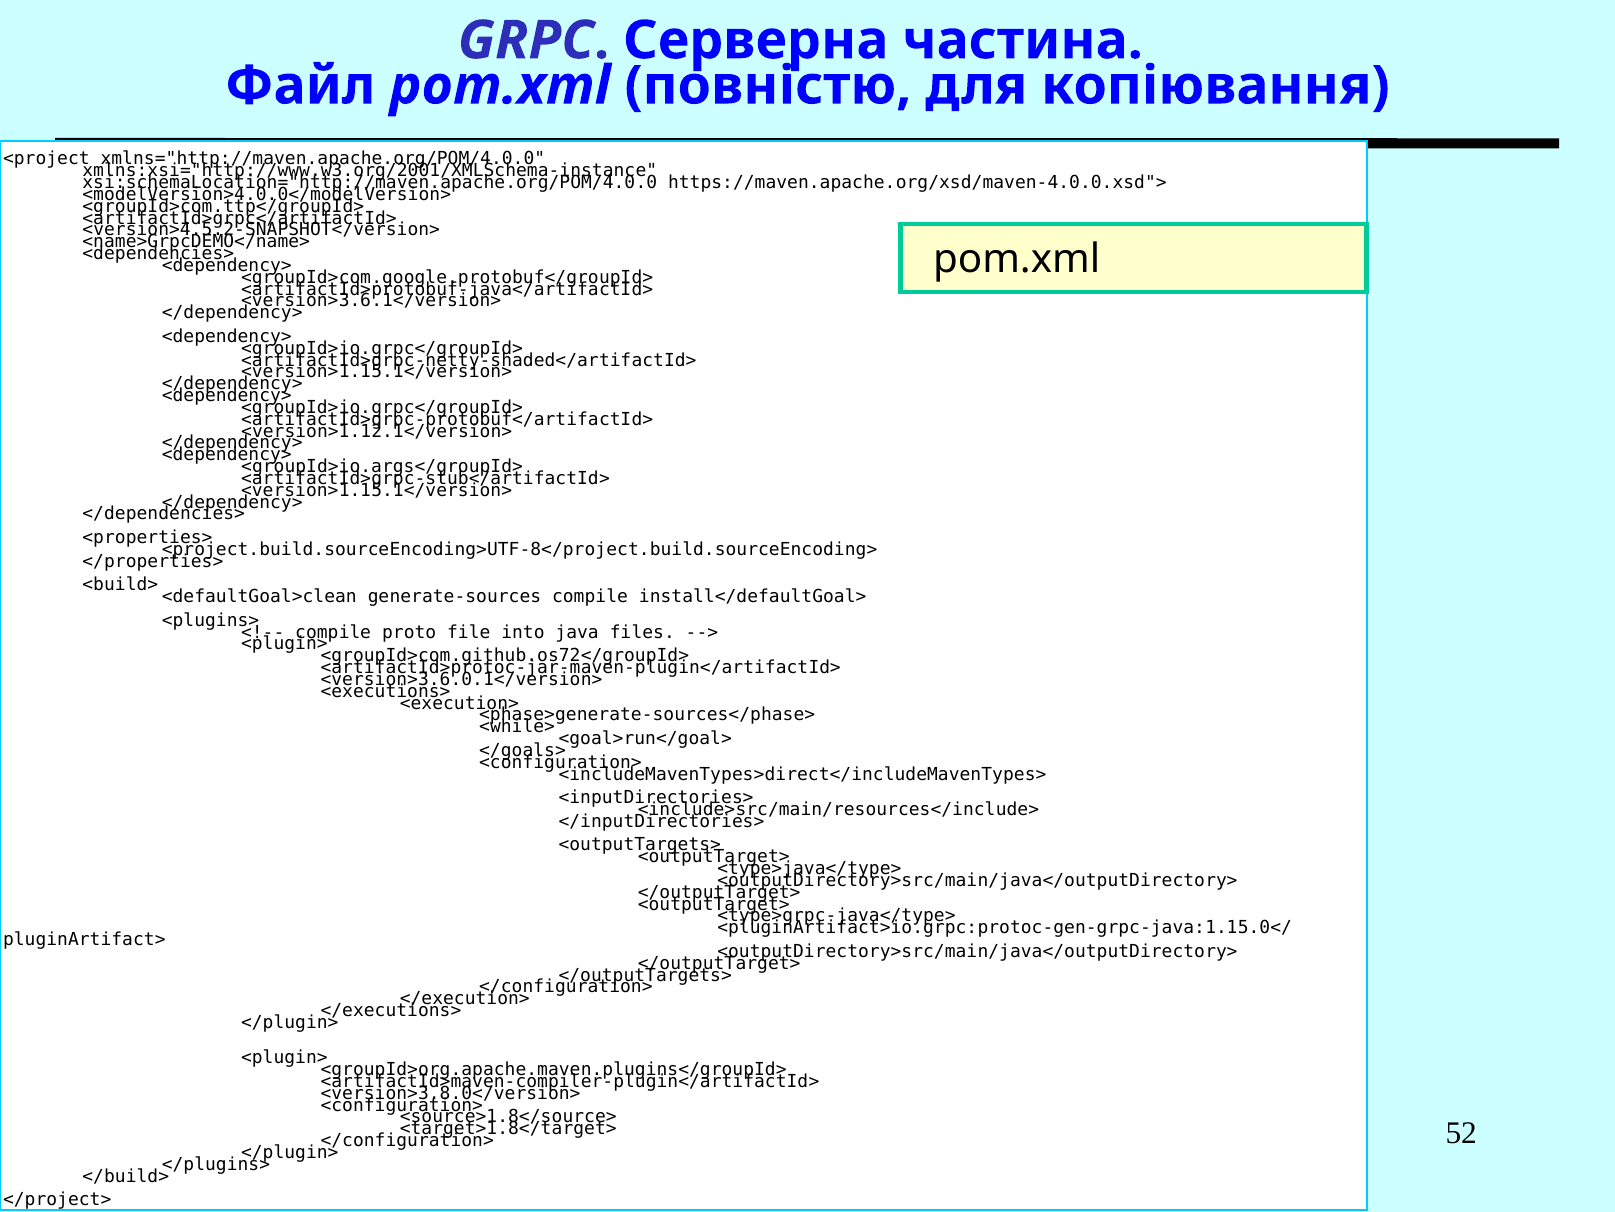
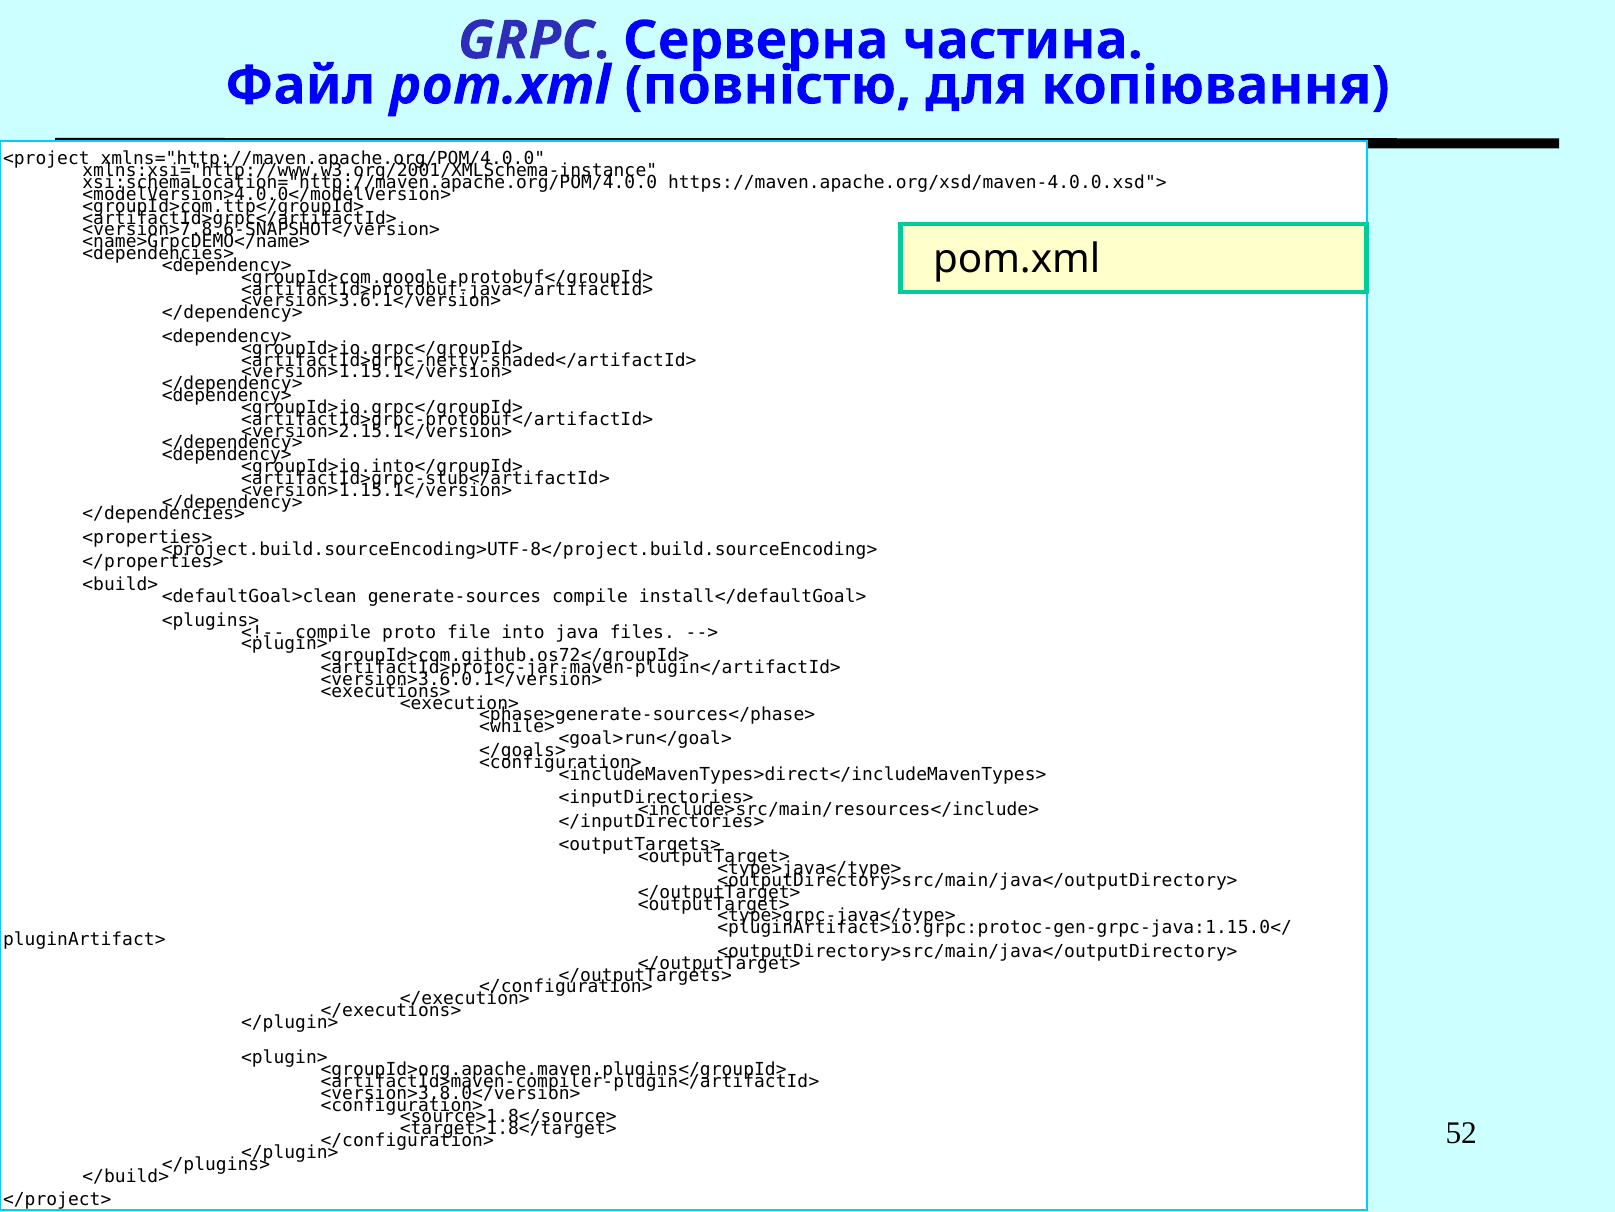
<version>4.5.2-SNAPSHOT</version>: <version>4.5.2-SNAPSHOT</version> -> <version>7.8.6-SNAPSHOT</version> (261, 230)
<version>1.12.1</version>: <version>1.12.1</version> -> <version>2.15.1</version> (377, 431)
<groupId>io.args</groupId>: <groupId>io.args</groupId> -> <groupId>io.into</groupId> (382, 466)
